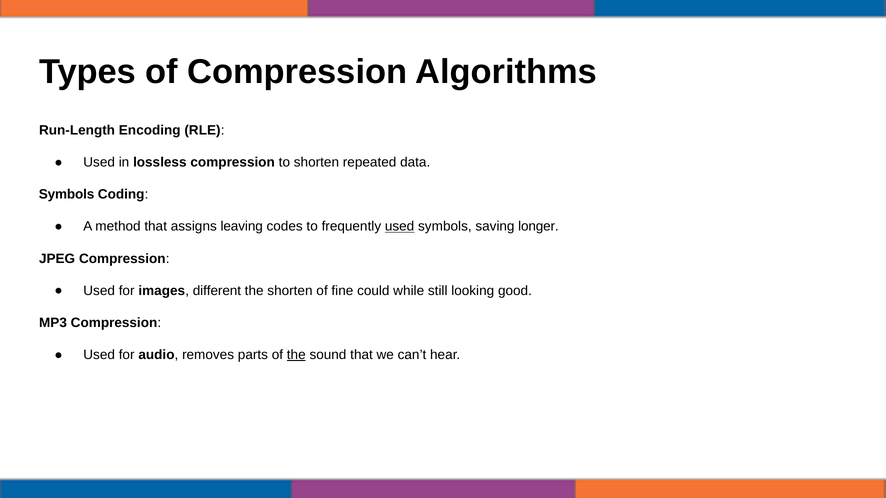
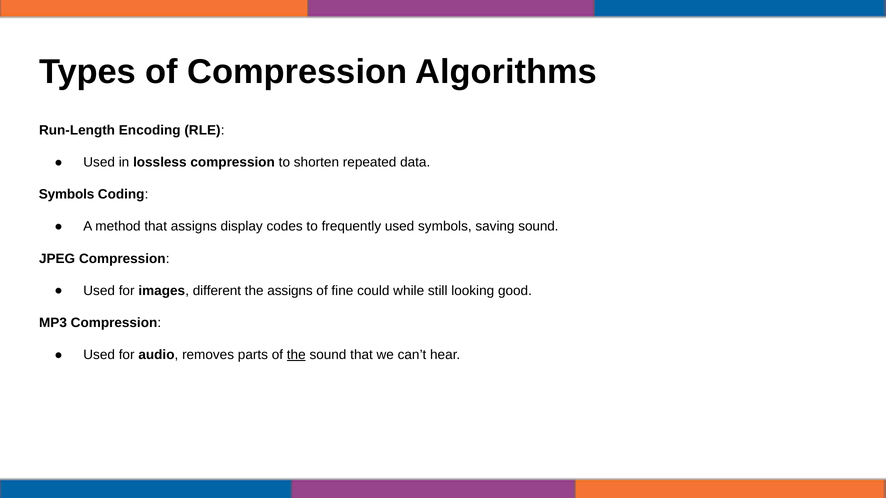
leaving: leaving -> display (242, 227)
used underline: present -> none (400, 227)
saving longer: longer -> sound (538, 227)
the shorten: shorten -> assigns (290, 291)
